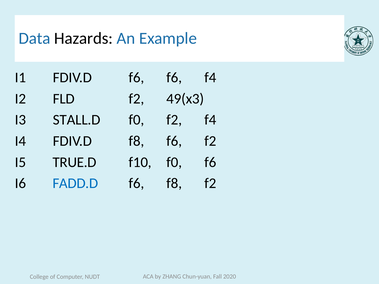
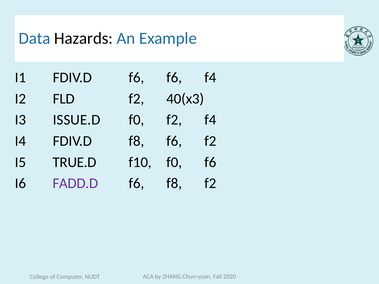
49(x3: 49(x3 -> 40(x3 (185, 99)
STALL.D: STALL.D -> ISSUE.D (77, 120)
FADD.D colour: blue -> purple (75, 184)
